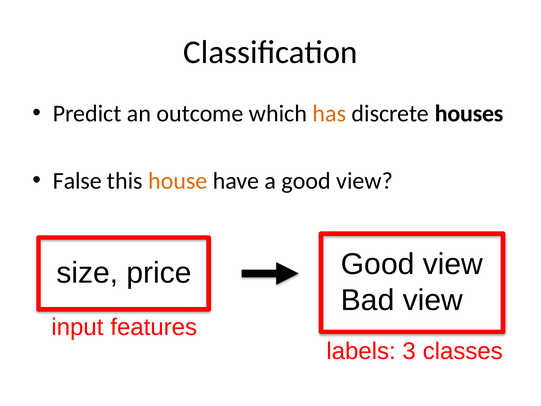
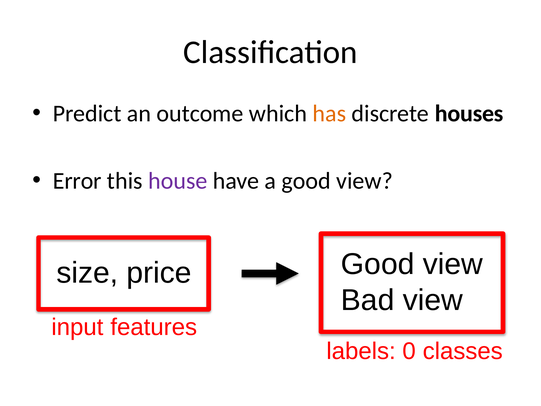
False: False -> Error (77, 181)
house colour: orange -> purple (178, 181)
3: 3 -> 0 (409, 351)
